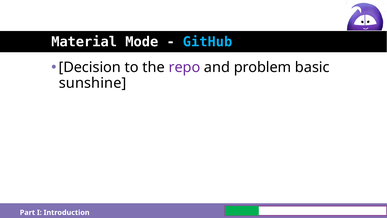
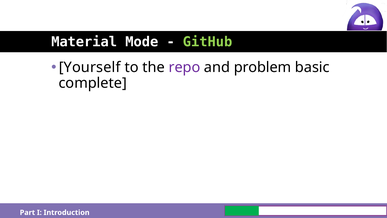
GitHub colour: light blue -> light green (208, 42)
Decision: Decision -> Yourself (90, 67)
sunshine: sunshine -> complete (93, 83)
